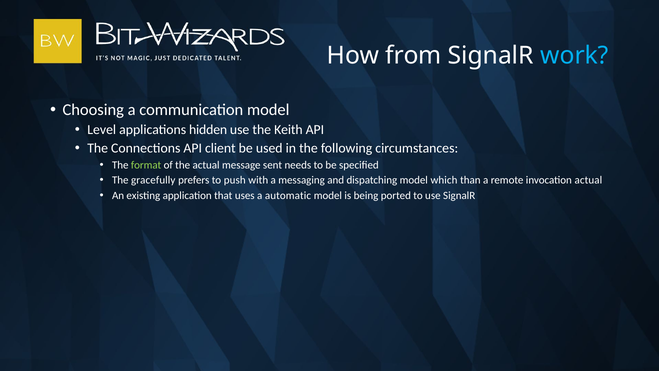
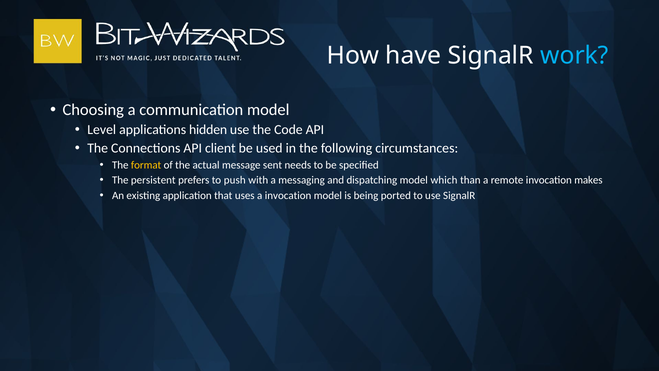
from: from -> have (413, 55)
Keith: Keith -> Code (288, 130)
format colour: light green -> yellow (146, 165)
gracefully: gracefully -> persistent (153, 180)
invocation actual: actual -> makes (588, 180)
a automatic: automatic -> invocation (288, 195)
